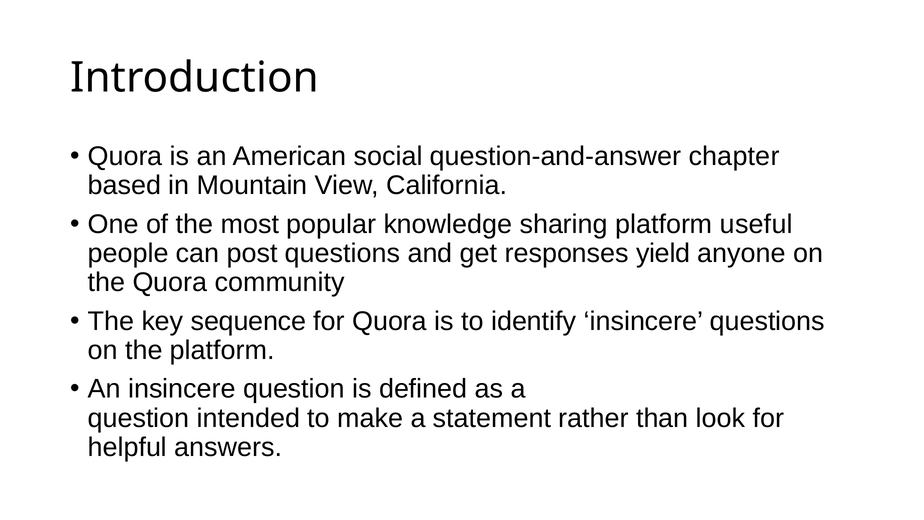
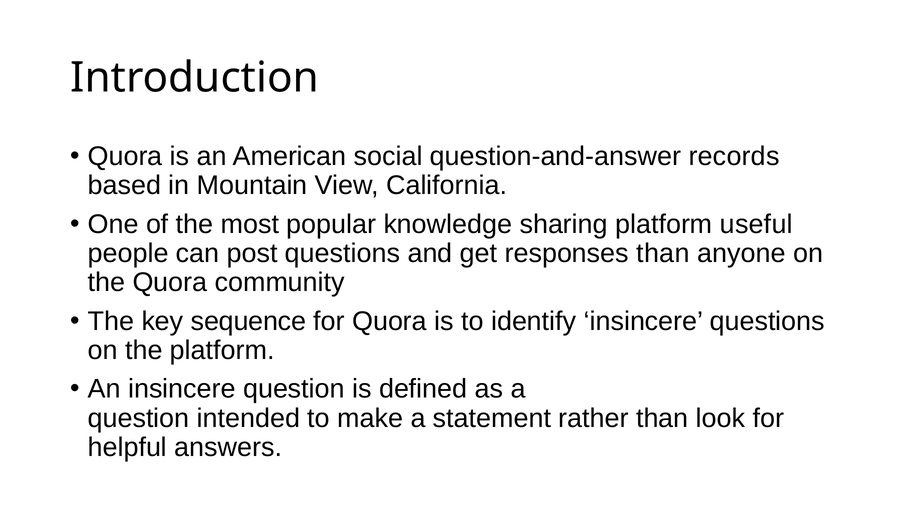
chapter: chapter -> records (734, 156)
responses yield: yield -> than (663, 253)
